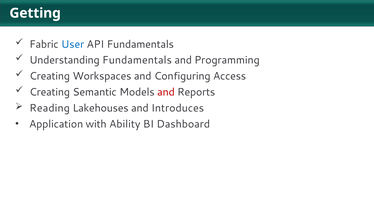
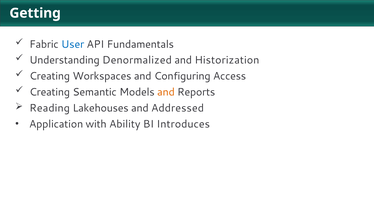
Understanding Fundamentals: Fundamentals -> Denormalized (137, 60)
Programming: Programming -> Historization (227, 60)
and colour: red -> orange (166, 92)
Introduces: Introduces -> Addressed (178, 108)
Dashboard: Dashboard -> Introduces (183, 124)
